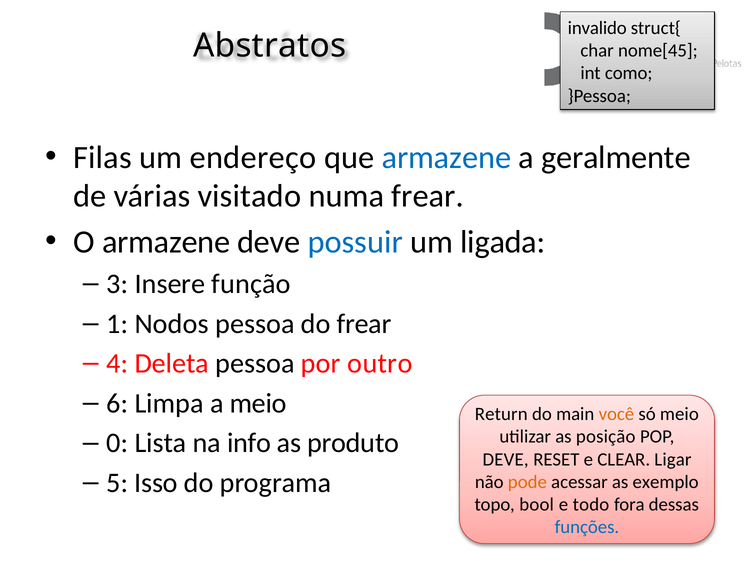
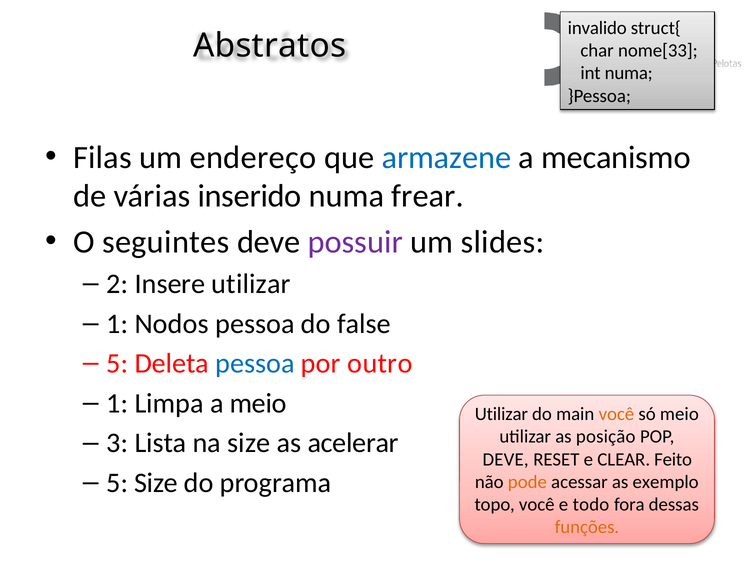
nome[45: nome[45 -> nome[33 (658, 51)
int como: como -> numa (629, 73)
geralmente: geralmente -> mecanismo (616, 157)
visitado: visitado -> inserido (250, 196)
O armazene: armazene -> seguintes (166, 242)
possuir colour: blue -> purple (355, 242)
ligada: ligada -> slides (503, 242)
3: 3 -> 2 (117, 284)
Insere função: função -> utilizar (251, 284)
do frear: frear -> false (364, 324)
4: 4 -> 5 (117, 363)
pessoa colour: black -> blue (255, 363)
6: 6 -> 1 (117, 403)
Return: Return -> Utilizar (501, 414)
0: 0 -> 3 (117, 443)
na info: info -> size (249, 443)
produto: produto -> acelerar (353, 443)
Ligar: Ligar -> Feito (673, 459)
5 Isso: Isso -> Size (156, 483)
topo bool: bool -> você (537, 504)
funções colour: blue -> orange (587, 527)
